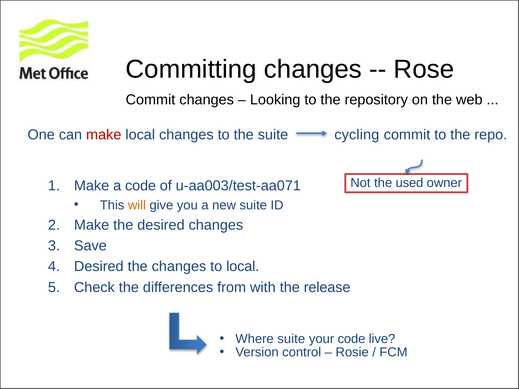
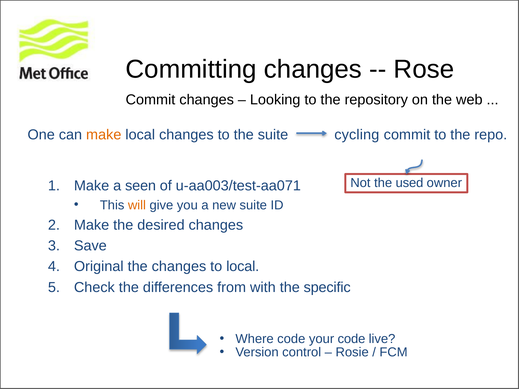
make colour: red -> orange (104, 135)
a code: code -> seen (141, 186)
Desired: Desired -> Original (99, 267)
release: release -> specific (327, 287)
Where suite: suite -> code (291, 339)
